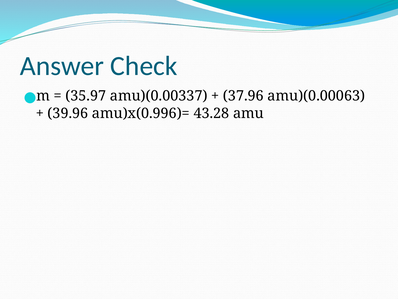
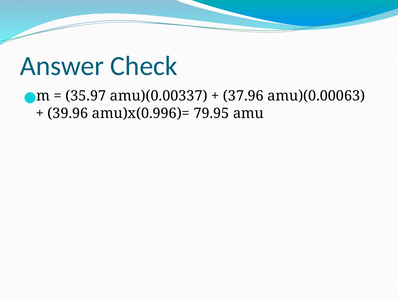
43.28: 43.28 -> 79.95 (211, 113)
